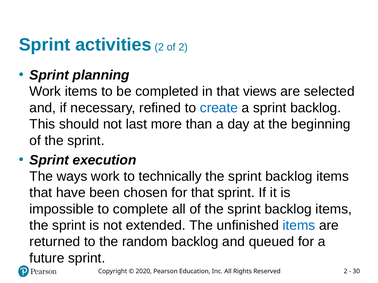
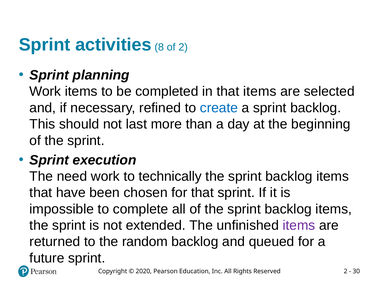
activities 2: 2 -> 8 (159, 47)
that views: views -> items (260, 92)
ways: ways -> need (72, 177)
items colour: blue -> purple (299, 226)
